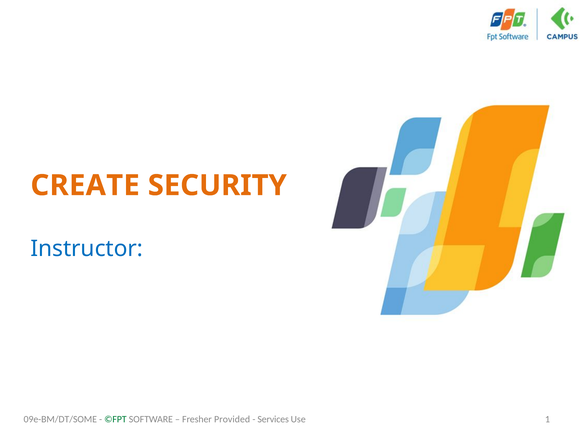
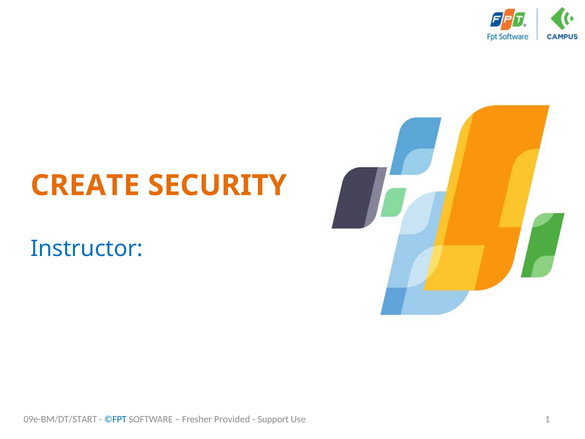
09e-BM/DT/SOME: 09e-BM/DT/SOME -> 09e-BM/DT/START (60, 419)
©FPT colour: green -> blue (115, 419)
Services: Services -> Support (273, 419)
